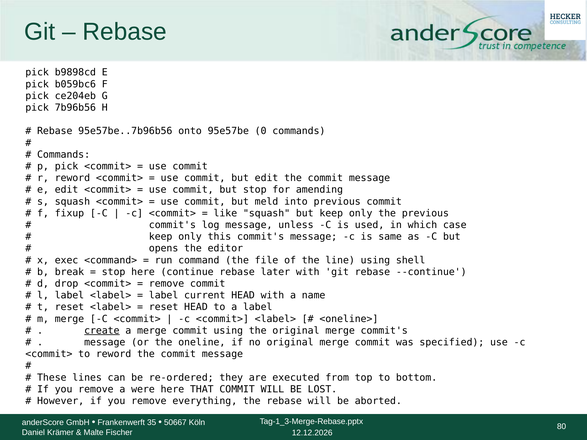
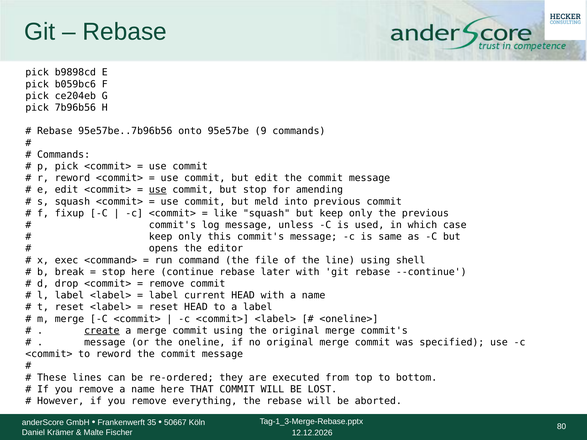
0: 0 -> 9 (261, 131)
use underline: none -> present (158, 190)
remove a were: were -> name (143, 389)
